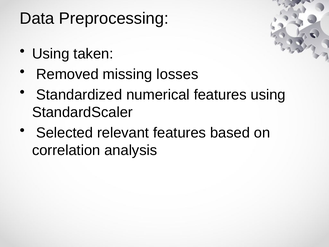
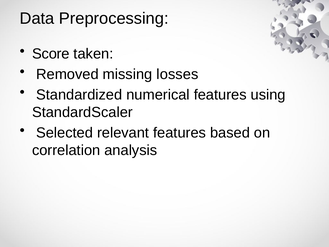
Using: Using -> Score (51, 54)
